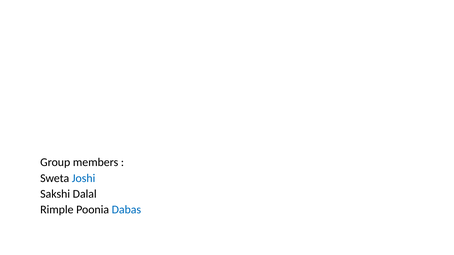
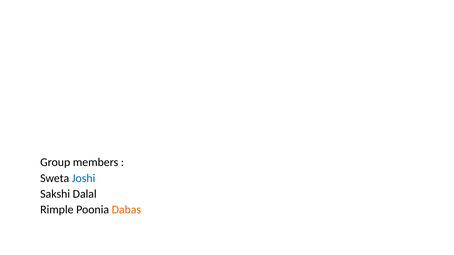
Dabas colour: blue -> orange (126, 210)
